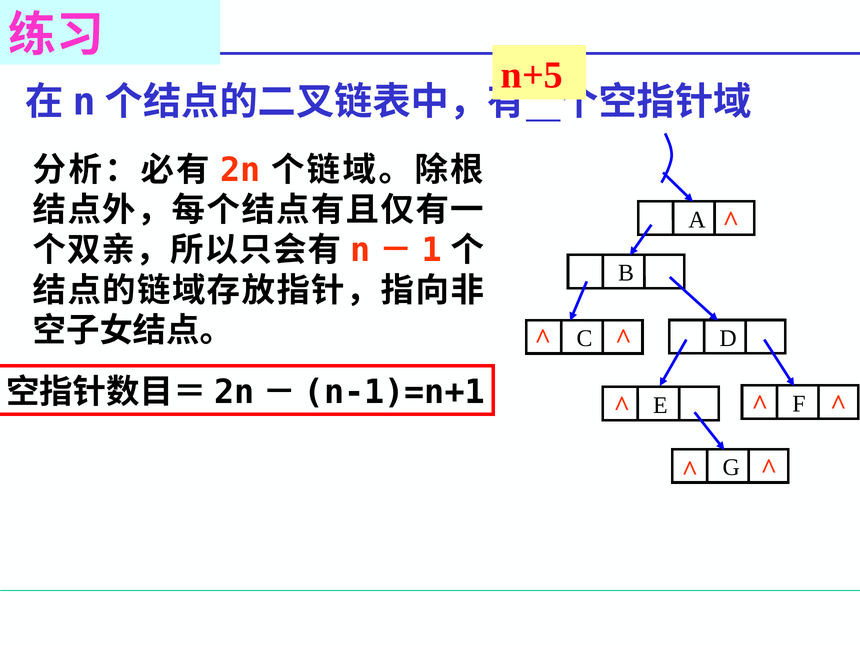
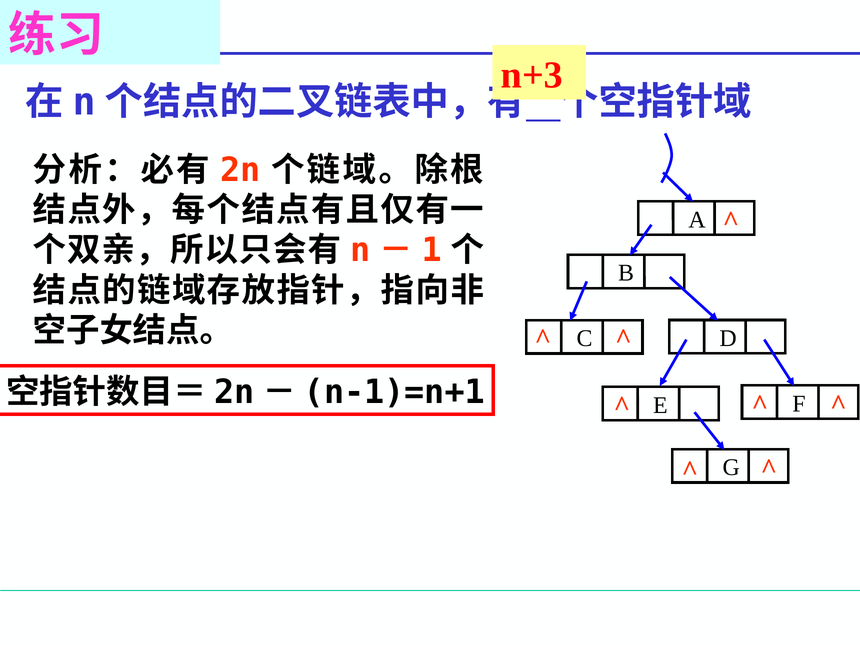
n+5: n+5 -> n+3 (532, 75)
